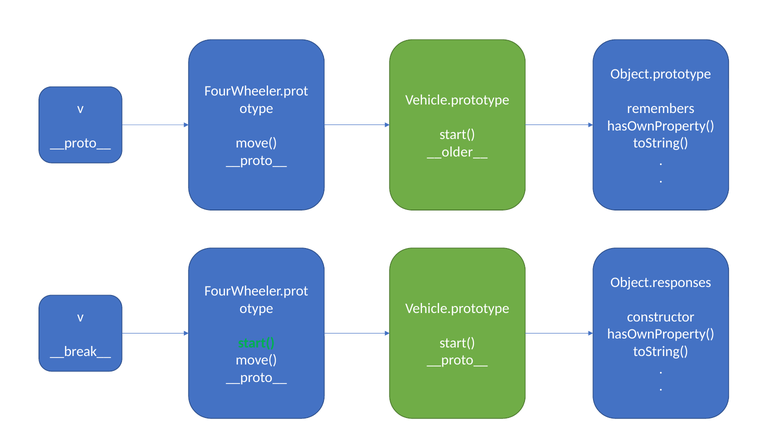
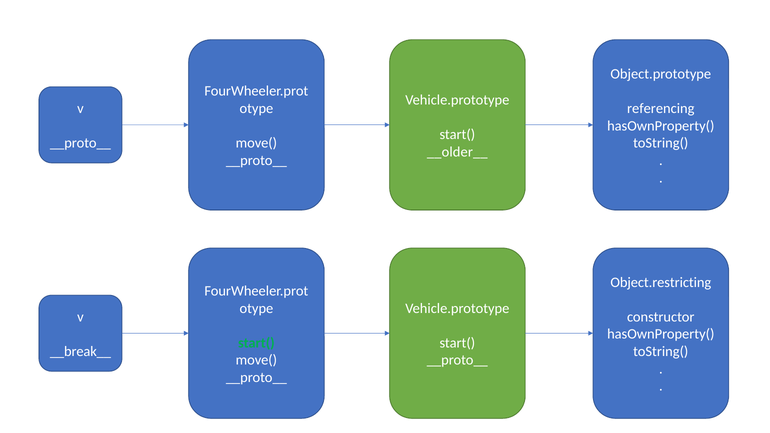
remembers: remembers -> referencing (661, 109)
Object.responses: Object.responses -> Object.restricting (661, 282)
